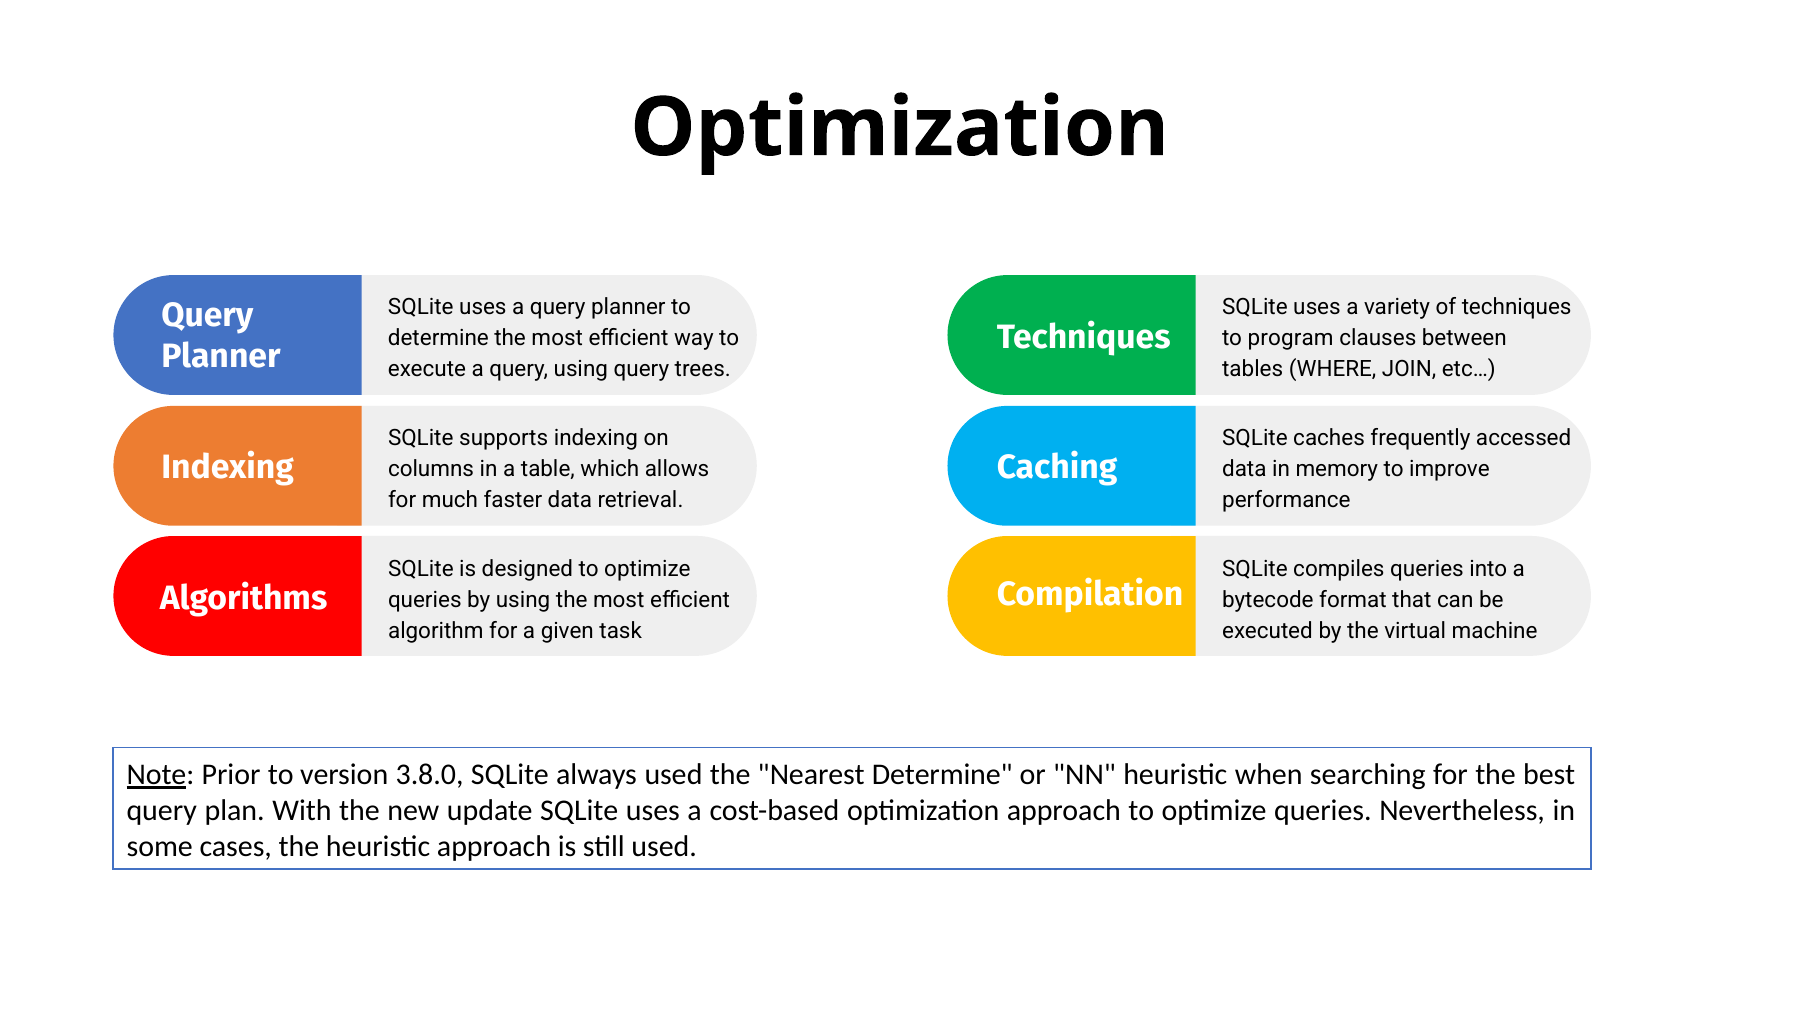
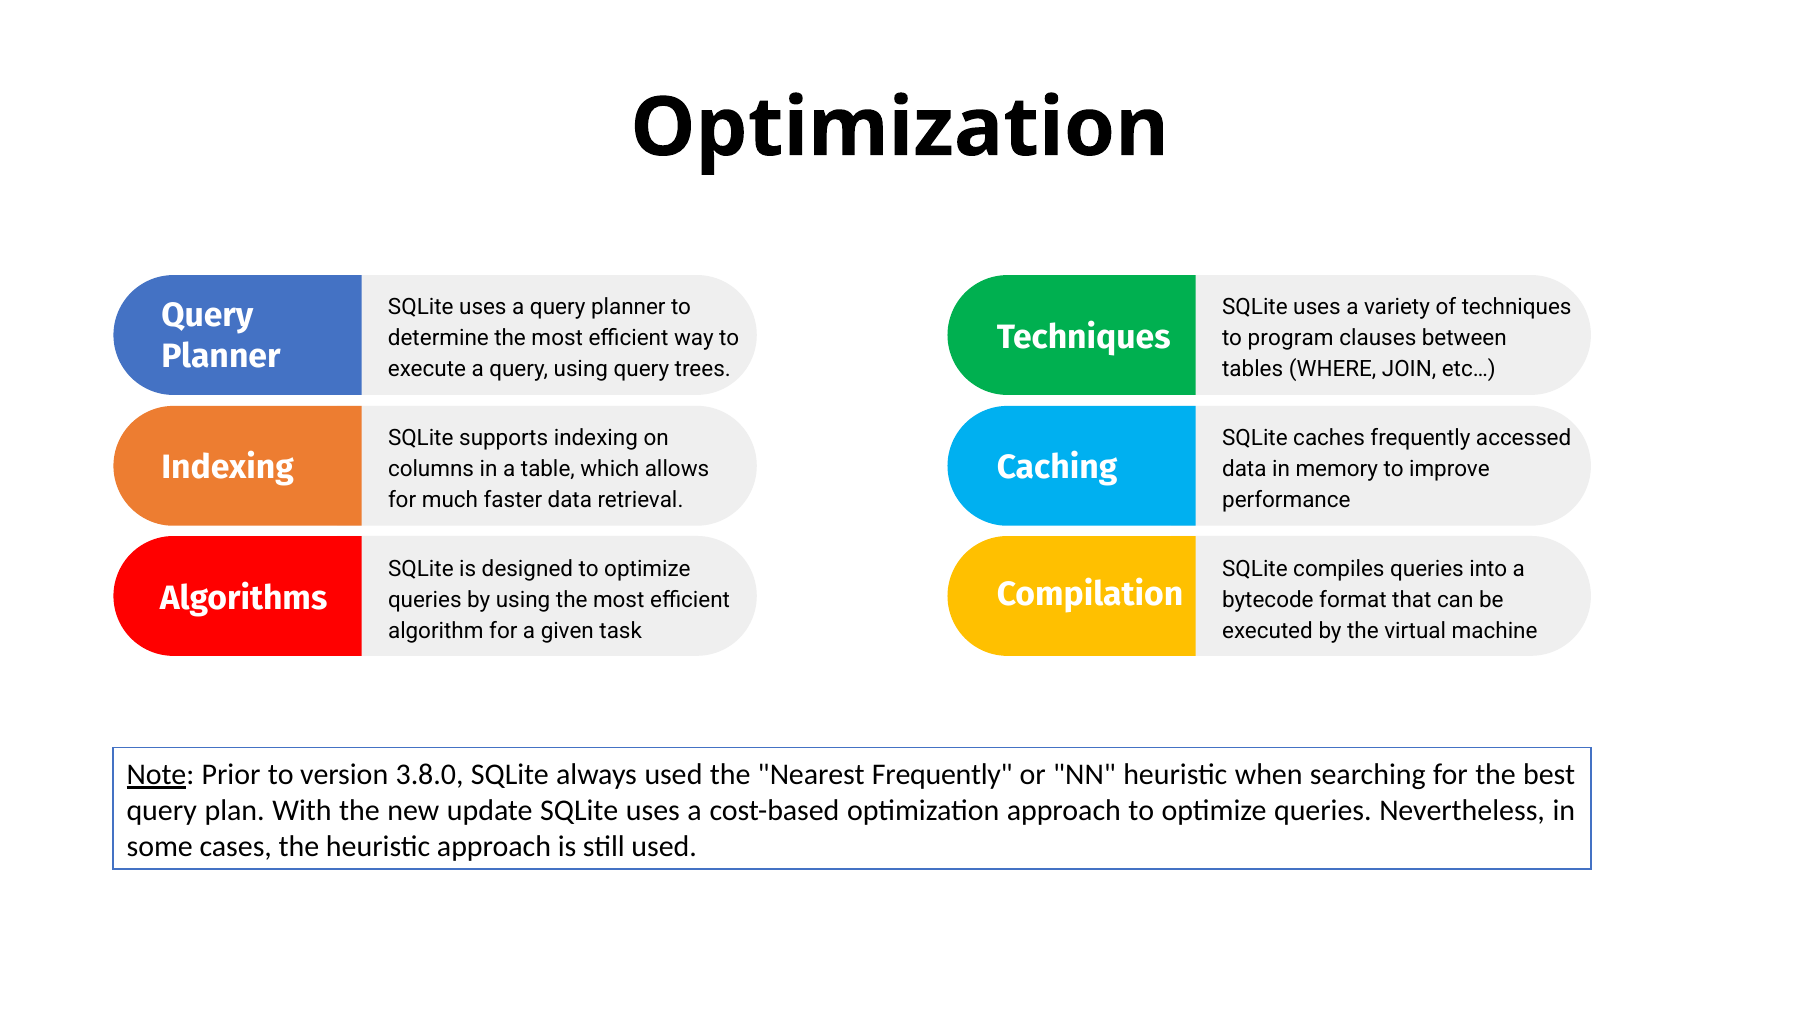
Nearest Determine: Determine -> Frequently (942, 774)
